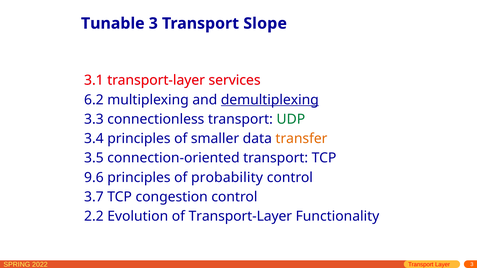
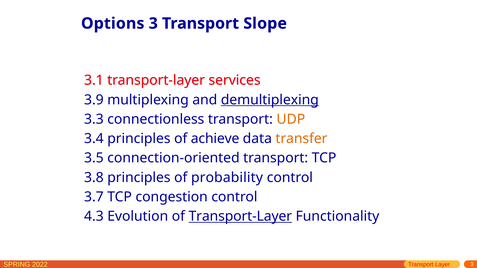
Tunable: Tunable -> Options (113, 23)
6.2: 6.2 -> 3.9 (94, 100)
UDP colour: green -> orange (291, 119)
smaller: smaller -> achieve (215, 139)
9.6: 9.6 -> 3.8 (94, 178)
2.2: 2.2 -> 4.3 (94, 217)
Transport-Layer underline: none -> present (240, 217)
